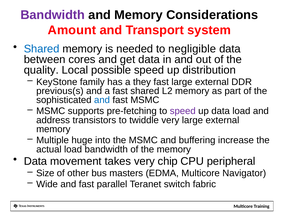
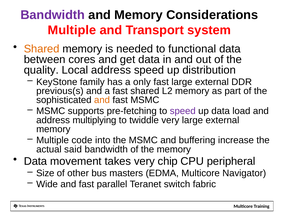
Amount: Amount -> Multiple (72, 30)
Shared colour: blue -> orange (42, 49)
negligible: negligible -> functional (192, 49)
Local possible: possible -> address (111, 70)
they: they -> only (142, 82)
and colour: blue -> orange (102, 100)
transistors: transistors -> multiplying (94, 120)
huge: huge -> code (82, 140)
actual load: load -> said (73, 149)
